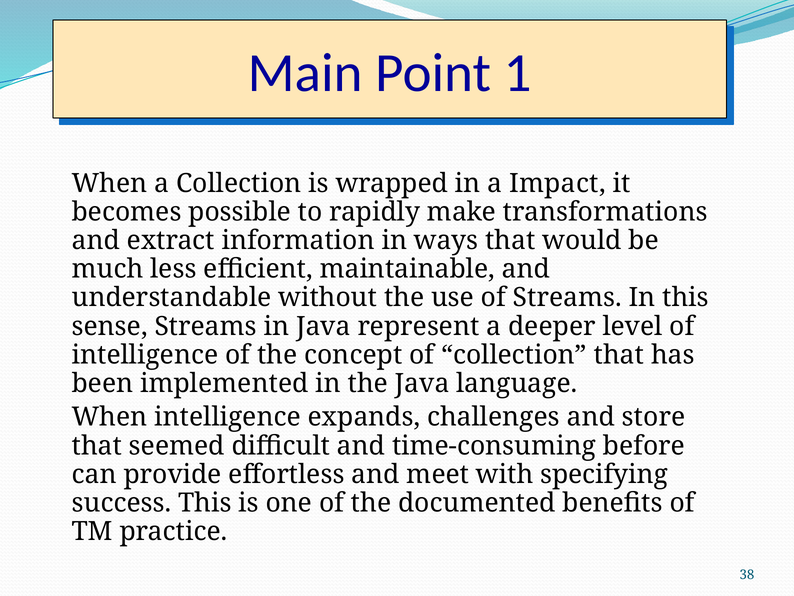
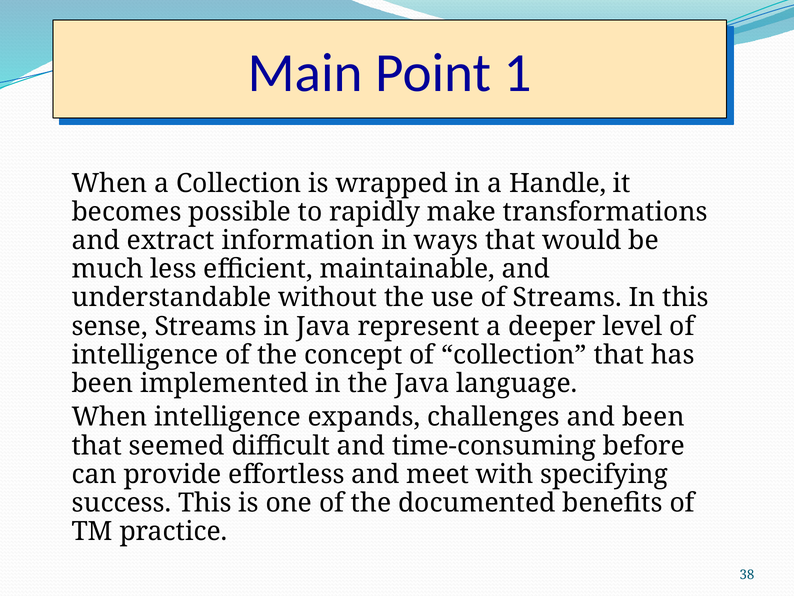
Impact: Impact -> Handle (558, 183)
and store: store -> been (653, 417)
